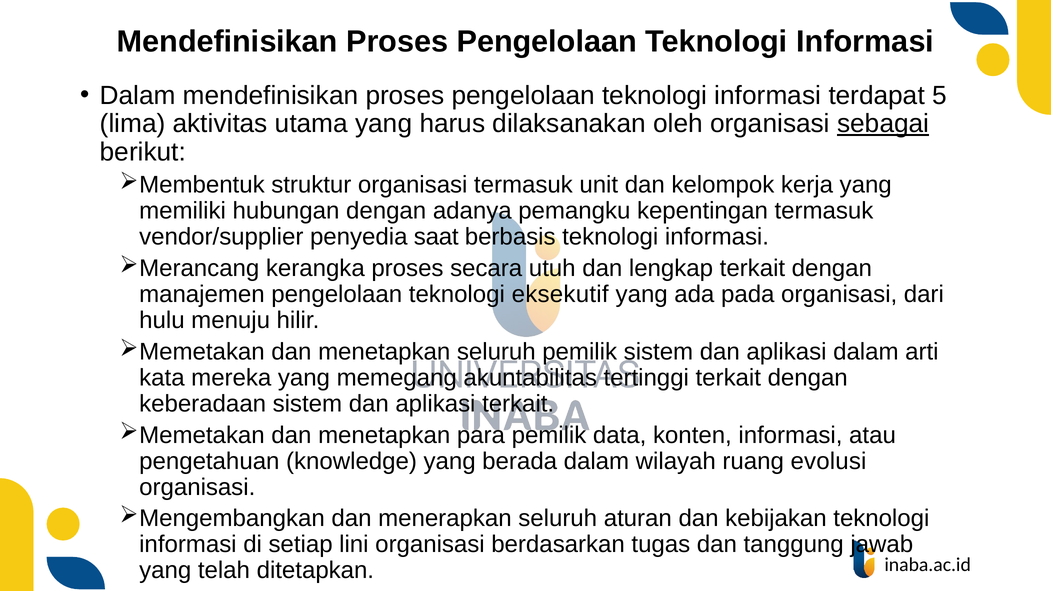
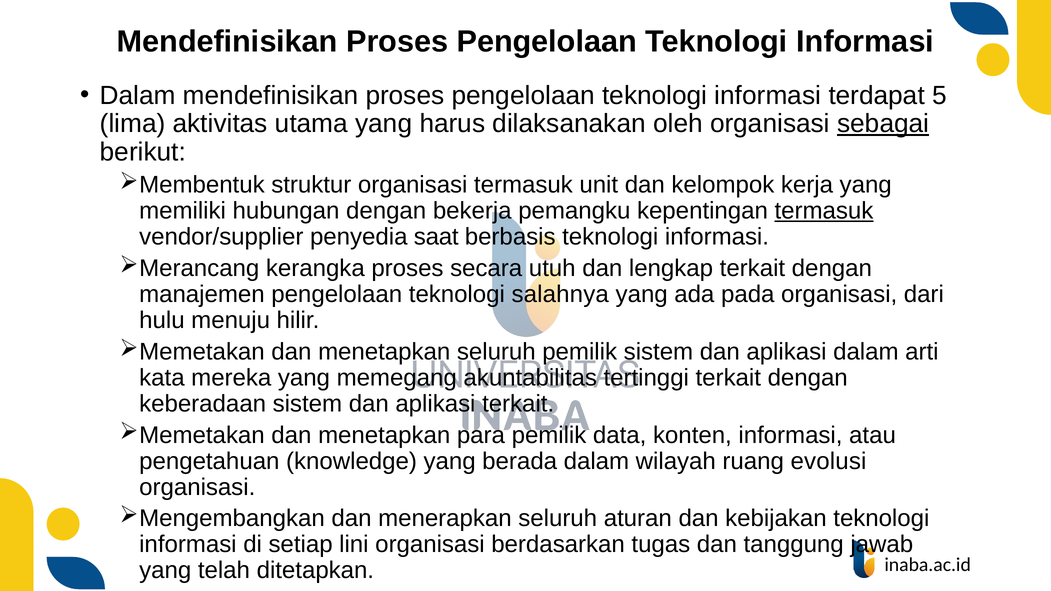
adanya: adanya -> bekerja (472, 211)
termasuk underline: none -> present (824, 211)
eksekutif: eksekutif -> salahnya (560, 294)
